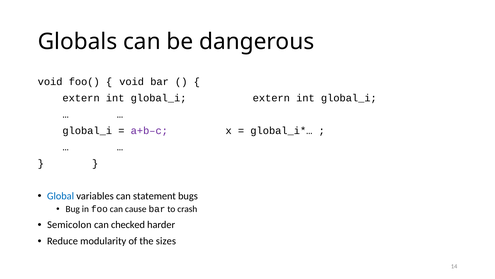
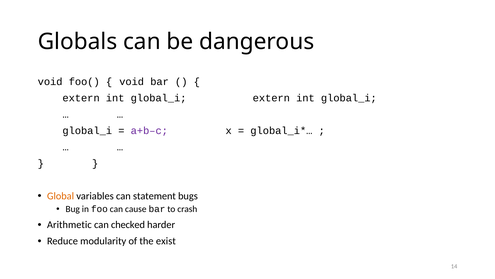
Global colour: blue -> orange (61, 196)
Semicolon: Semicolon -> Arithmetic (69, 224)
sizes: sizes -> exist (166, 241)
